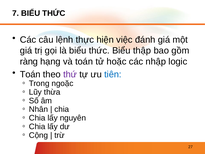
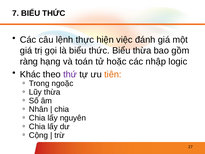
Biểu thập: thập -> thừa (142, 51)
Toán: Toán -> Khác (30, 74)
tiên colour: blue -> orange (113, 74)
